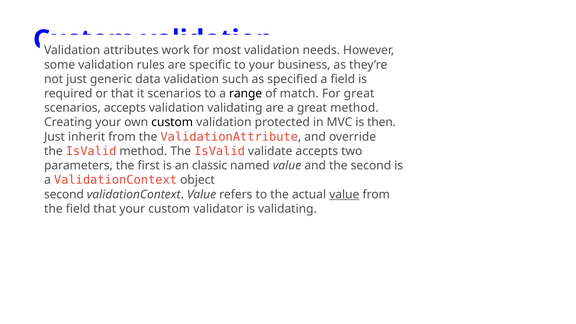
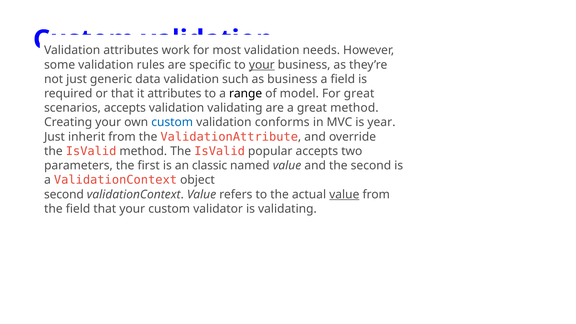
your underline: none -> present (262, 65)
as specified: specified -> business (292, 79)
it scenarios: scenarios -> attributes (174, 94)
match: match -> model (299, 94)
custom colour: black -> blue (172, 122)
protected: protected -> conforms (282, 122)
then: then -> year (381, 122)
validate: validate -> popular (270, 151)
